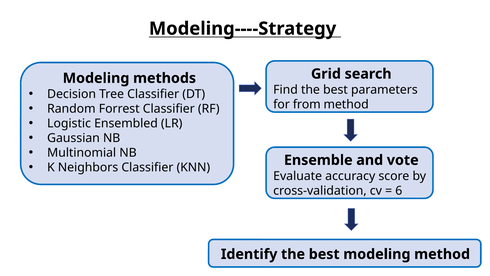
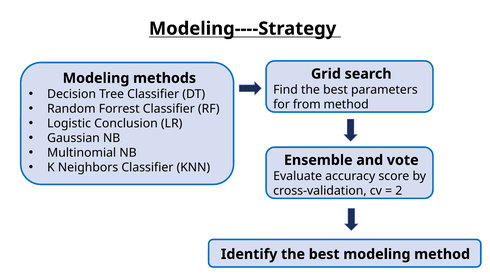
Ensembled: Ensembled -> Conclusion (126, 123)
6: 6 -> 2 (399, 190)
